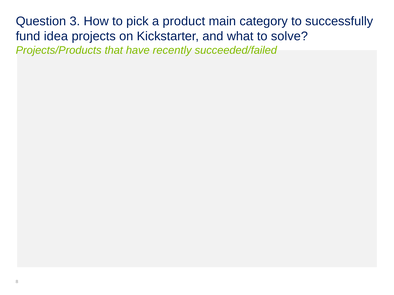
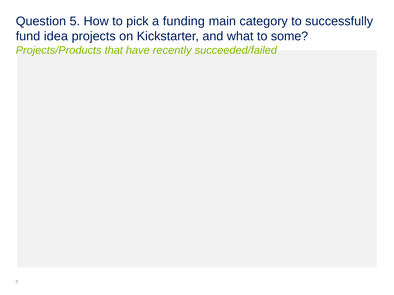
3: 3 -> 5 (75, 21)
product: product -> funding (184, 21)
solve: solve -> some (290, 36)
